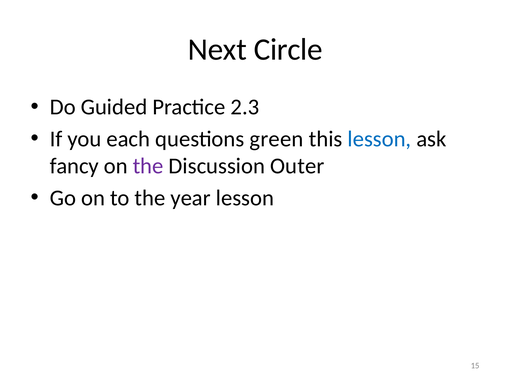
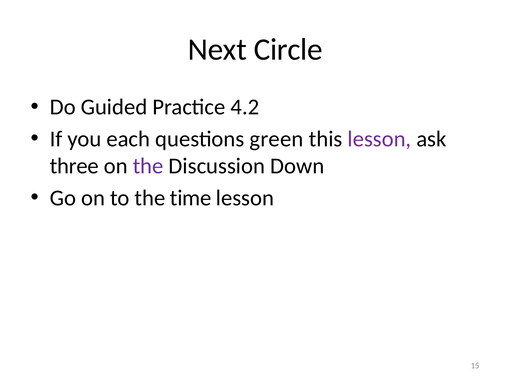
2.3: 2.3 -> 4.2 (245, 107)
lesson colour: blue -> purple (379, 139)
fancy: fancy -> three (74, 166)
Outer: Outer -> Down (297, 166)
year: year -> time (191, 198)
